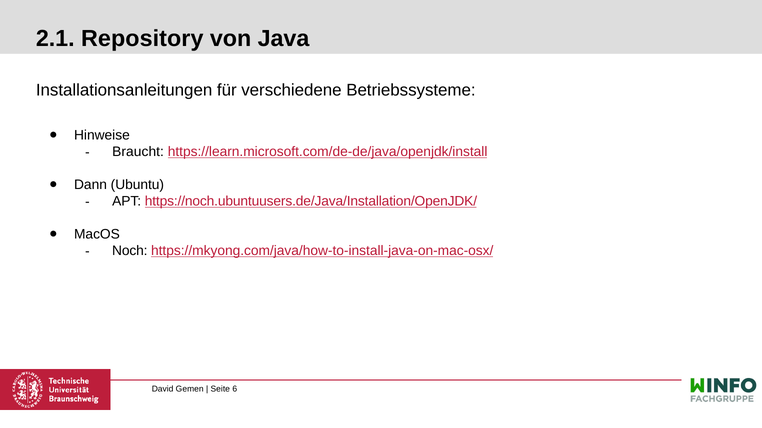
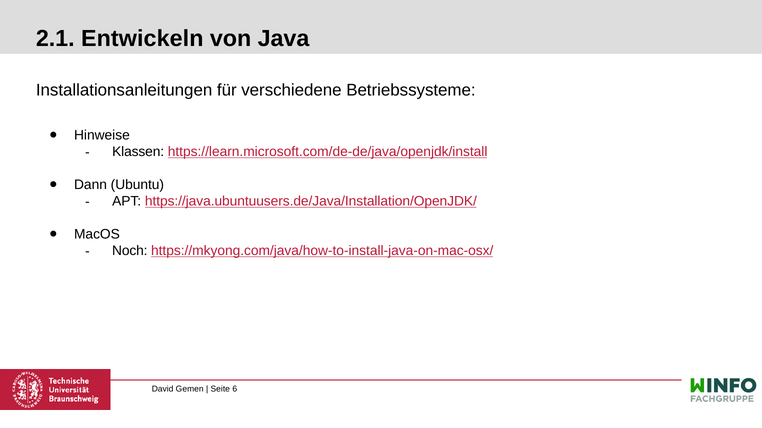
Repository: Repository -> Entwickeln (142, 39)
Braucht: Braucht -> Klassen (138, 152)
https://noch.ubuntuusers.de/Java/Installation/OpenJDK/: https://noch.ubuntuusers.de/Java/Installation/OpenJDK/ -> https://java.ubuntuusers.de/Java/Installation/OpenJDK/ (311, 201)
